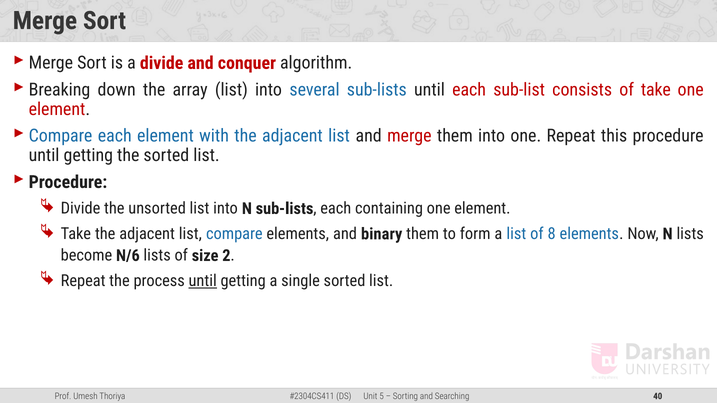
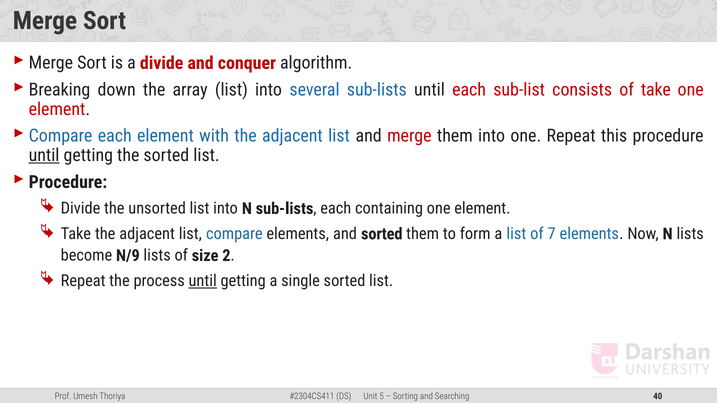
until underline: none -> present (44, 155)
and binary: binary -> sorted (382, 234)
8: 8 -> 7 (552, 234)
N/6: N/6 -> N/9 (128, 256)
